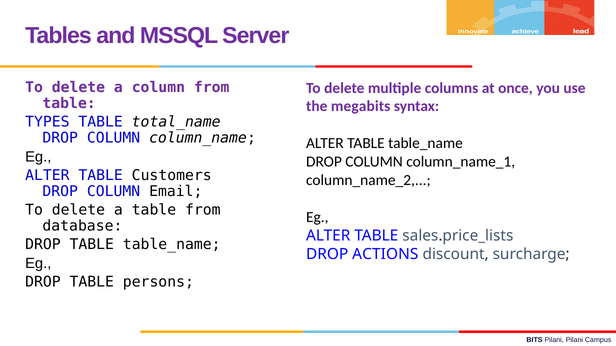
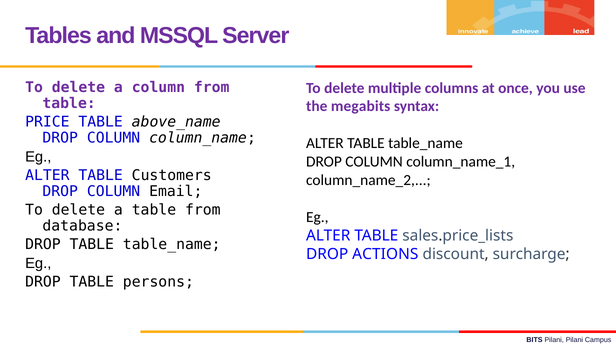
TYPES: TYPES -> PRICE (47, 122)
total_name: total_name -> above_name (176, 122)
